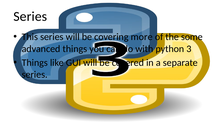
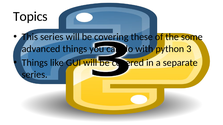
Series: Series -> Topics (30, 16)
more: more -> these (142, 37)
